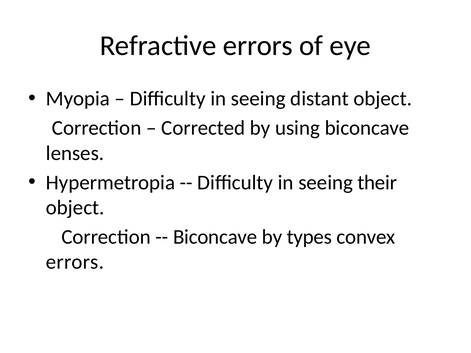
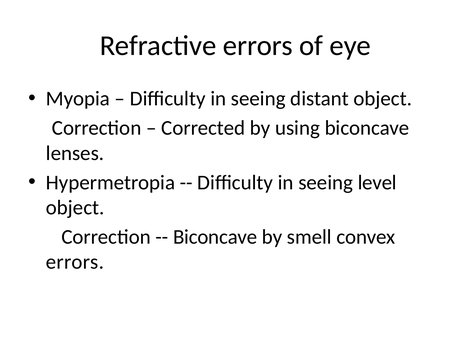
their: their -> level (377, 183)
types: types -> smell (309, 237)
